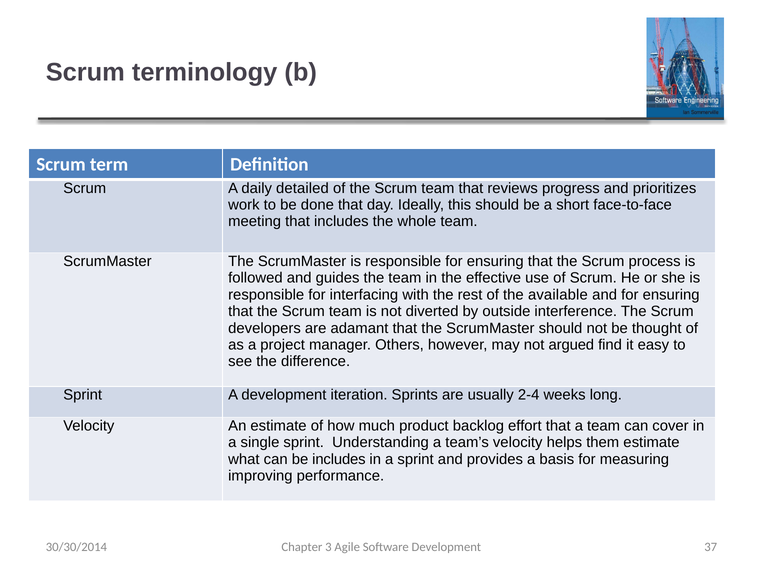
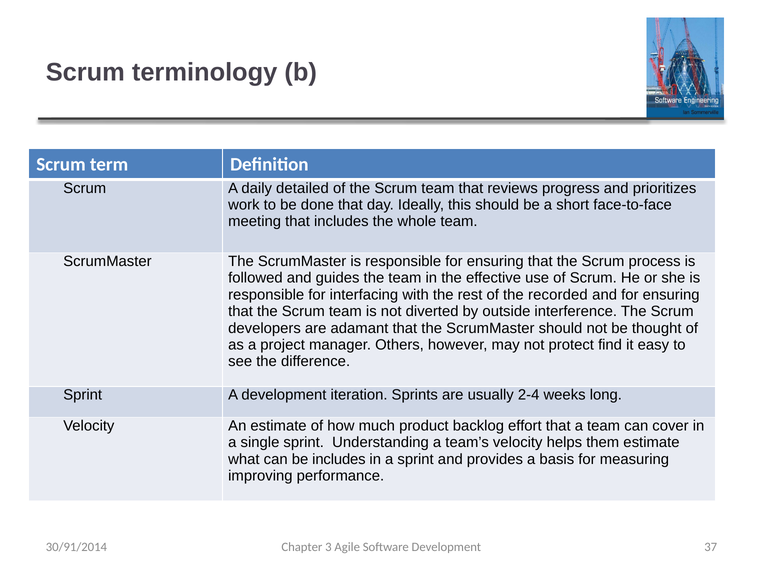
available: available -> recorded (558, 294)
argued: argued -> protect (571, 344)
30/30/2014: 30/30/2014 -> 30/91/2014 (76, 546)
